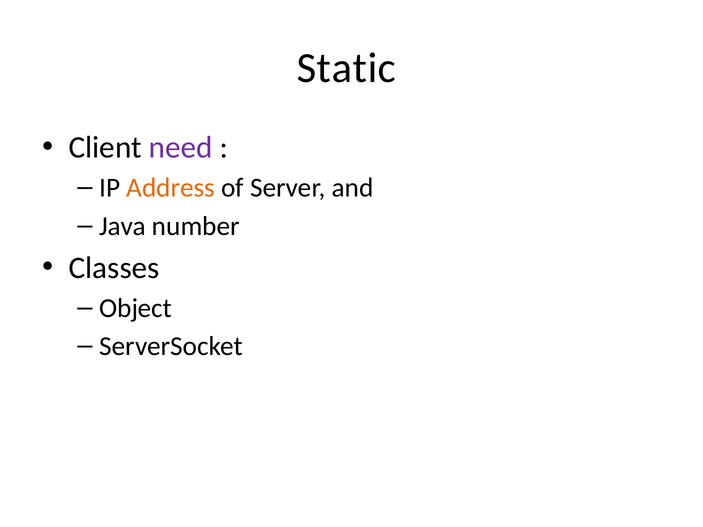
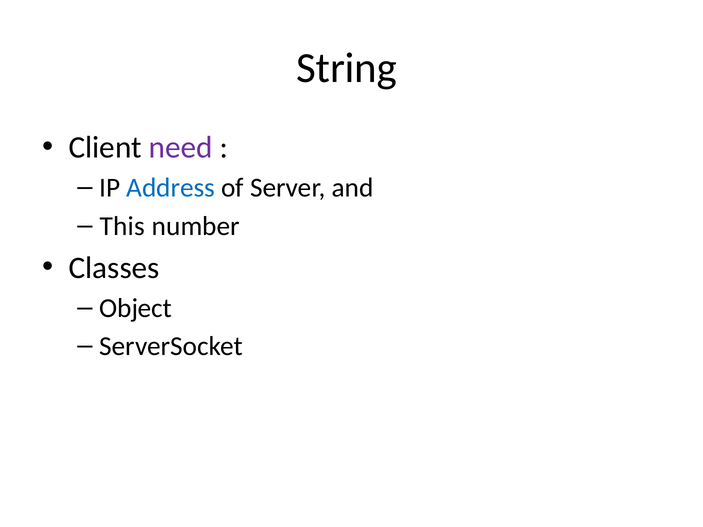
Static: Static -> String (347, 68)
Address colour: orange -> blue (171, 188)
Java: Java -> This (122, 226)
